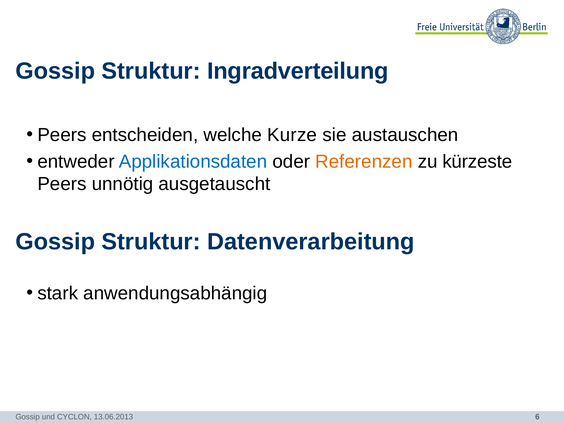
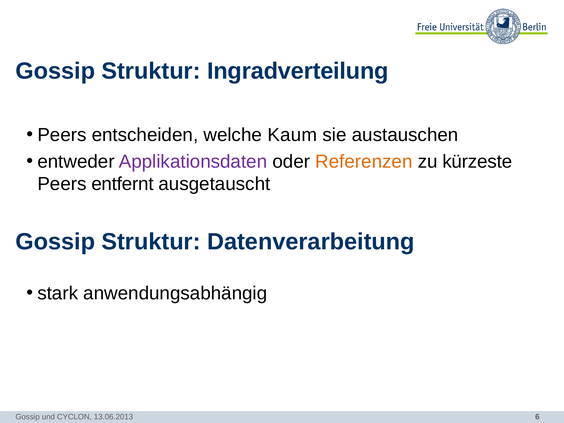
Kurze: Kurze -> Kaum (292, 135)
Applikationsdaten colour: blue -> purple (193, 162)
unnötig: unnötig -> entfernt (123, 184)
